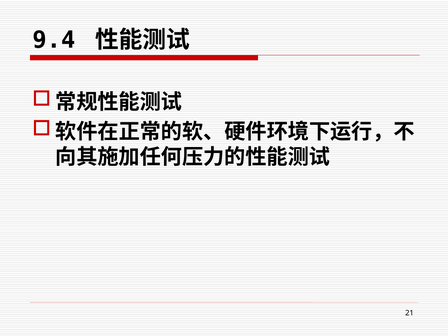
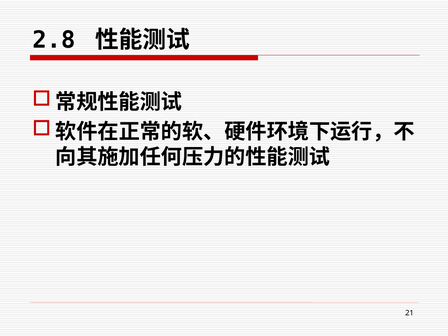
9.4: 9.4 -> 2.8 (54, 40)
